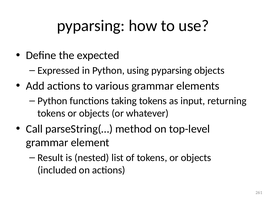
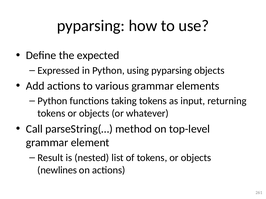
included: included -> newlines (57, 170)
